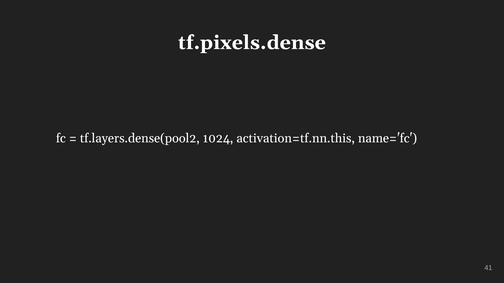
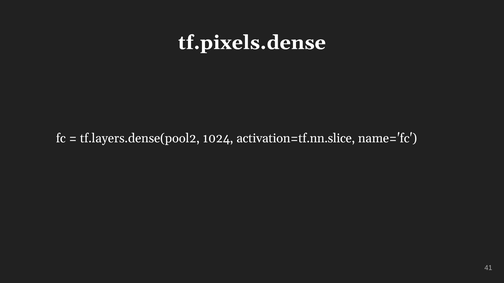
activation=tf.nn.this: activation=tf.nn.this -> activation=tf.nn.slice (296, 139)
